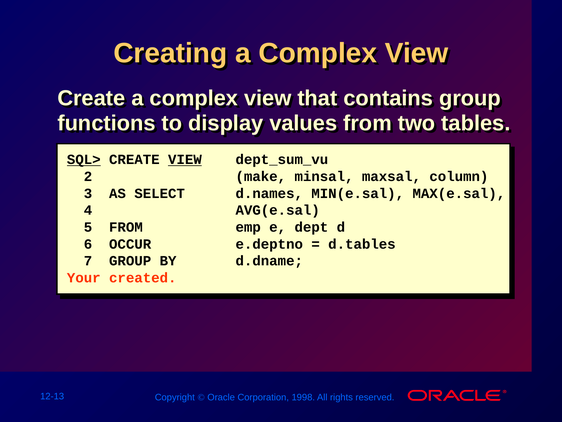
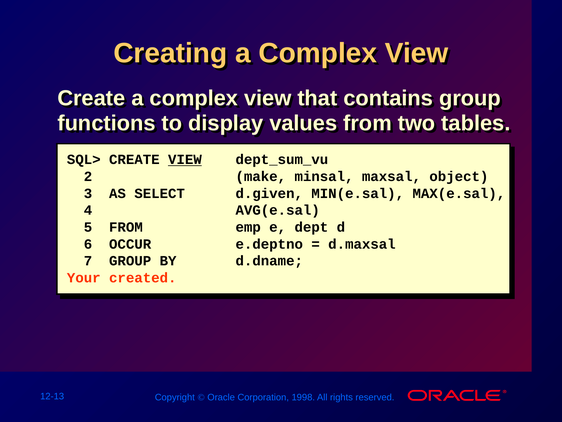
SQL> underline: present -> none (84, 159)
column: column -> object (459, 176)
d.names: d.names -> d.given (269, 193)
d.tables: d.tables -> d.maxsal (362, 244)
